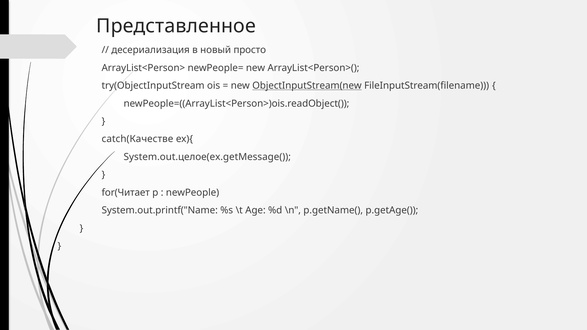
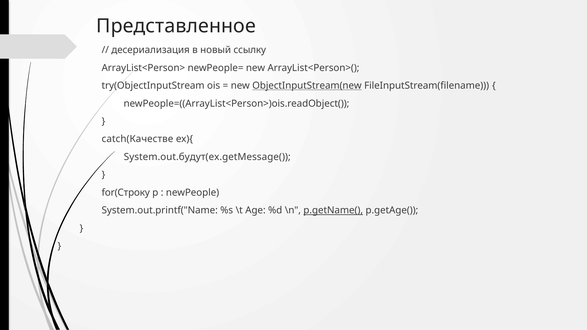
просто: просто -> ссылку (250, 50)
System.out.целое(ex.getMessage(: System.out.целое(ex.getMessage( -> System.out.будут(ex.getMessage( (207, 157)
for(Читает: for(Читает -> for(Строку (126, 193)
p.getName( underline: none -> present (333, 211)
